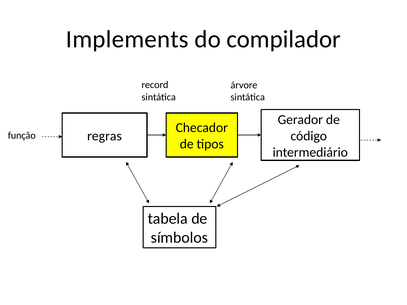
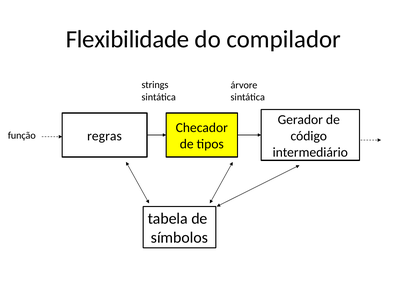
Implements: Implements -> Flexibilidade (128, 39)
record: record -> strings (155, 85)
